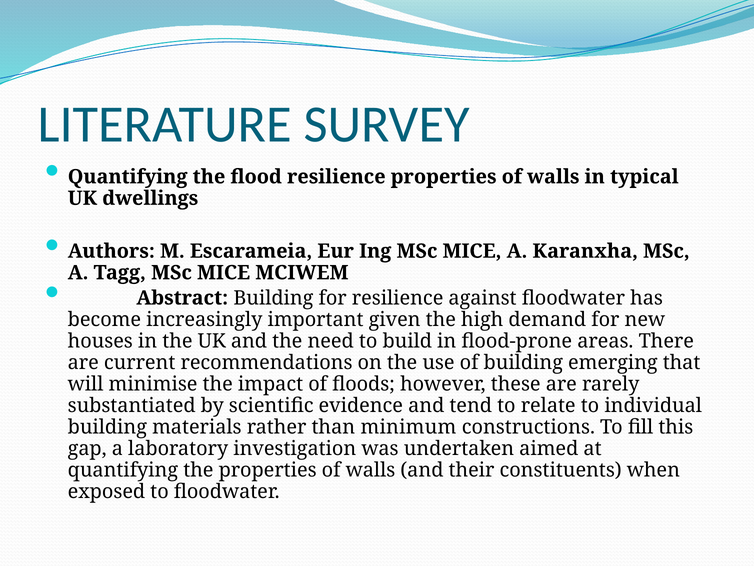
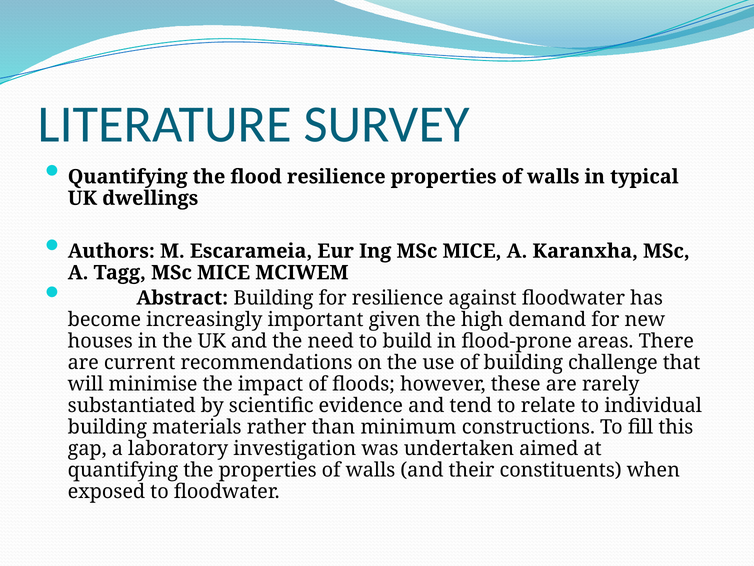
emerging: emerging -> challenge (613, 362)
